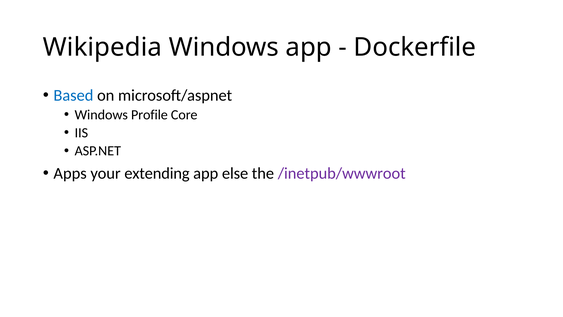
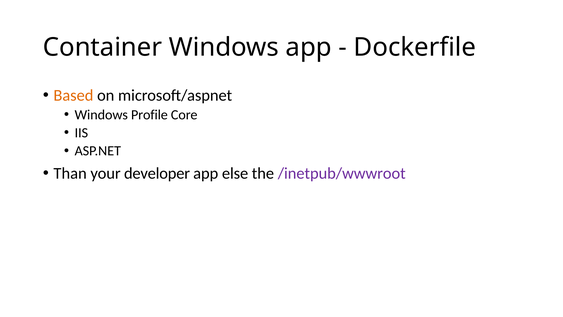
Wikipedia: Wikipedia -> Container (102, 47)
Based colour: blue -> orange (73, 95)
Apps: Apps -> Than (70, 173)
extending: extending -> developer (157, 173)
